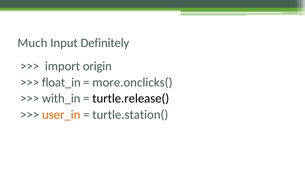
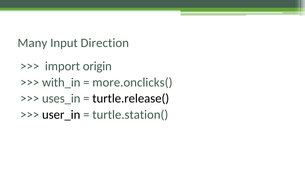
Much: Much -> Many (32, 43)
Definitely: Definitely -> Direction (105, 43)
float_in: float_in -> with_in (61, 82)
with_in: with_in -> uses_in (61, 98)
user_in colour: orange -> black (61, 114)
